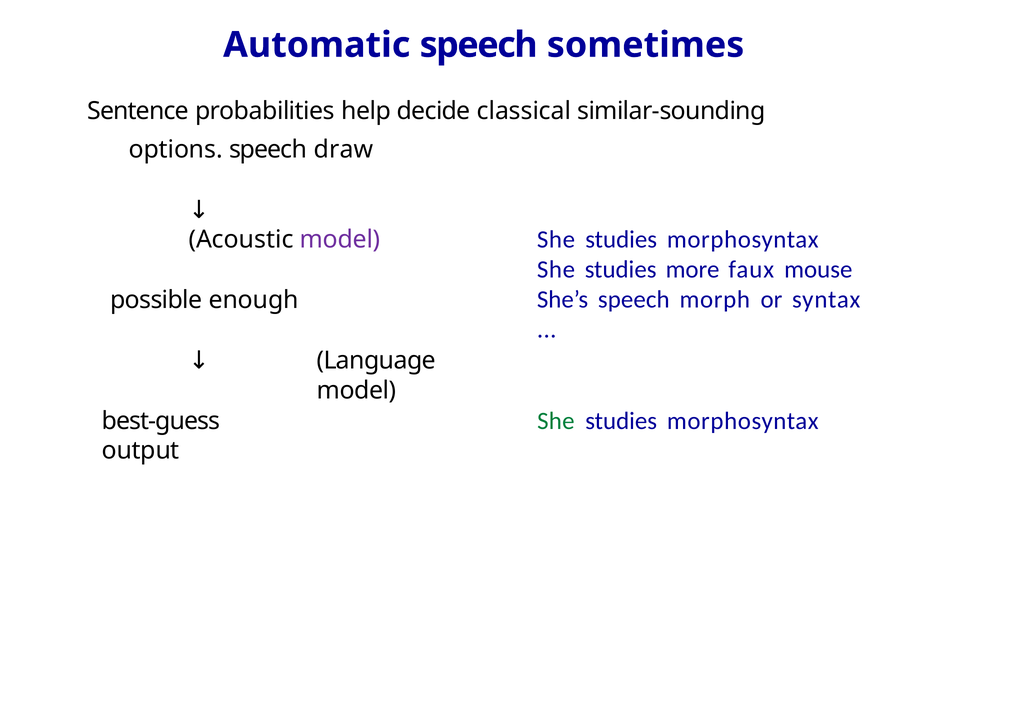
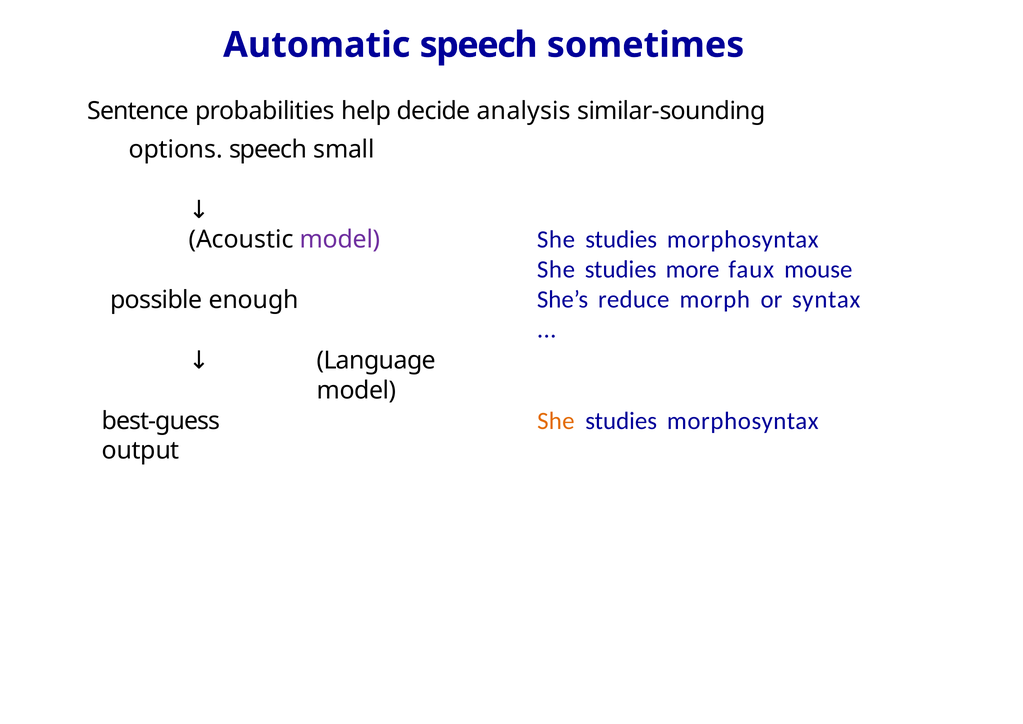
classical: classical -> analysis (524, 111)
draw: draw -> small (344, 149)
She’s speech: speech -> reduce (634, 299)
She colour: green -> orange (556, 421)
